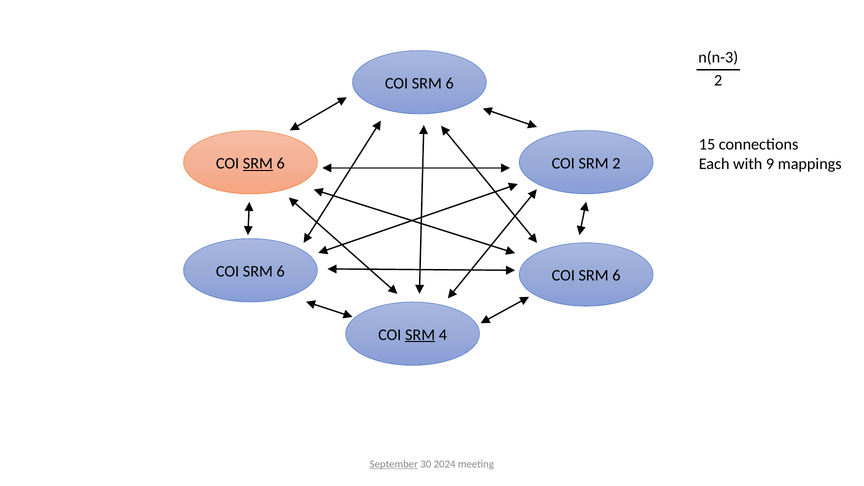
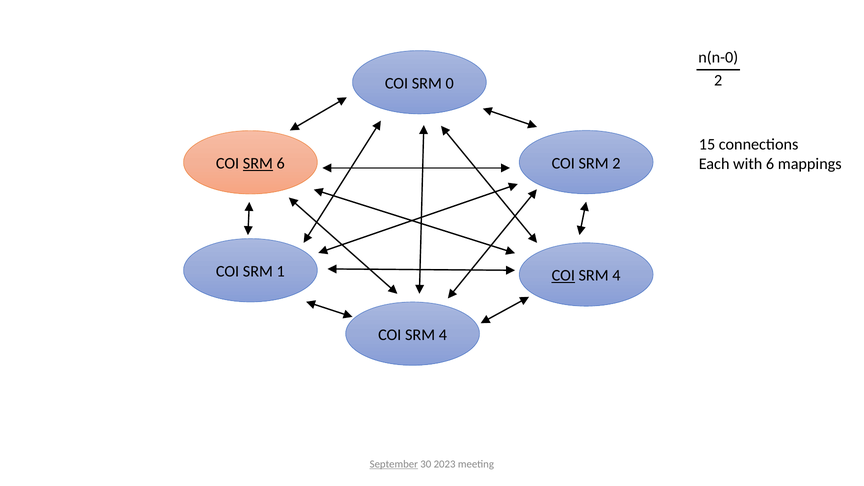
n(n-3: n(n-3 -> n(n-0 (718, 58)
6: 6 -> 0 (450, 83)
with 9: 9 -> 6 (770, 164)
6: 6 -> 1 (281, 271)
COI underline: none -> present (563, 276)
6: 6 -> 4 (616, 276)
SRM underline: present -> none (420, 335)
2024: 2024 -> 2023 (445, 464)
